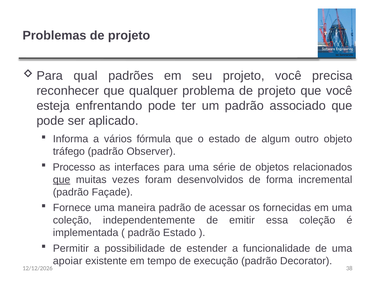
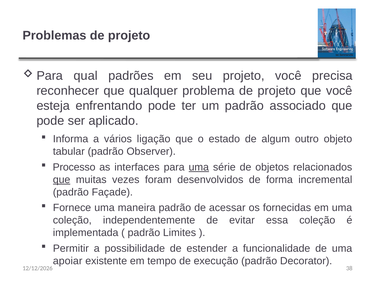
fórmula: fórmula -> ligação (154, 139)
tráfego: tráfego -> tabular (69, 152)
uma underline: none -> present (199, 167)
emitir: emitir -> evitar (242, 220)
padrão Estado: Estado -> Limites (180, 233)
